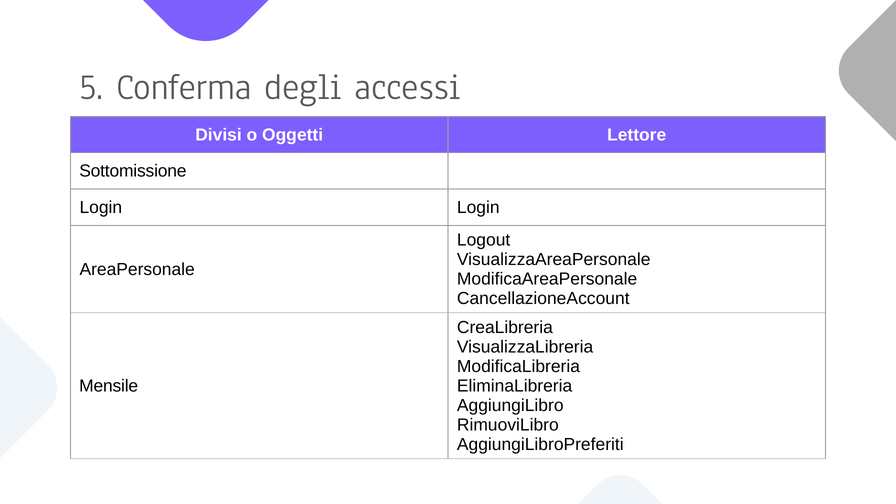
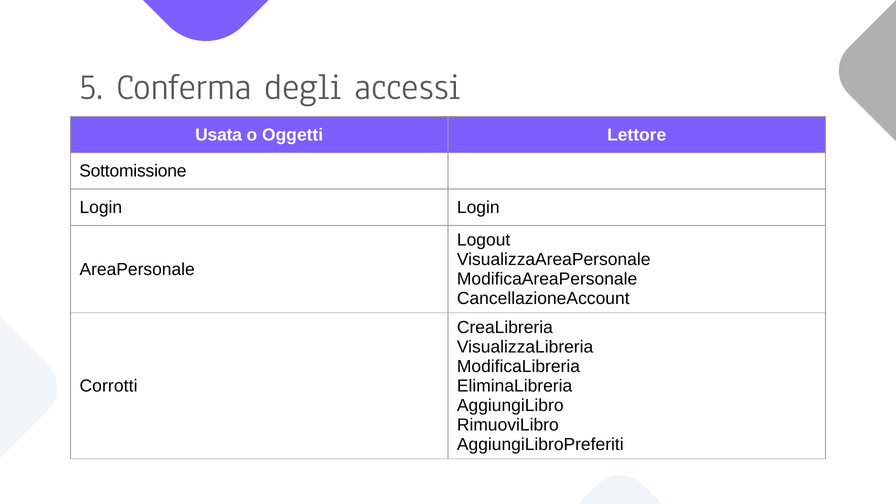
Divisi: Divisi -> Usata (219, 135)
Mensile: Mensile -> Corrotti (109, 386)
